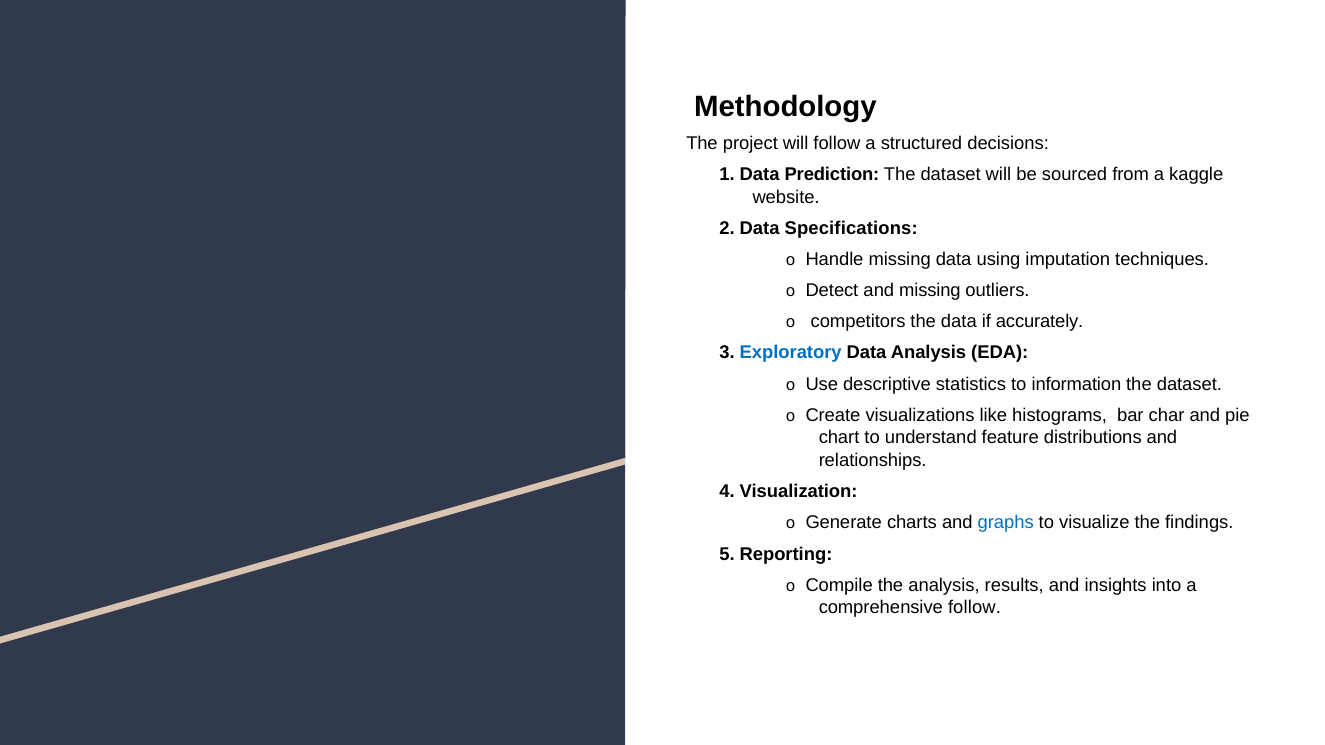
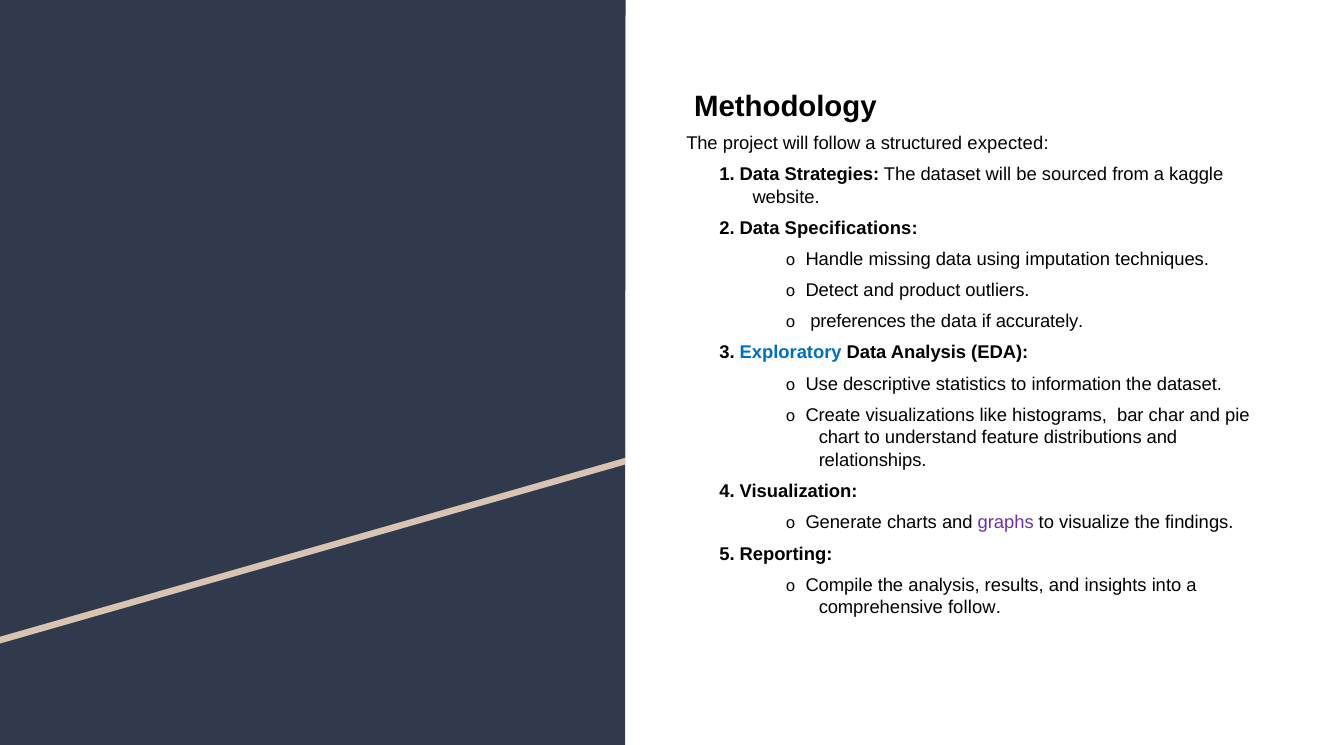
decisions: decisions -> expected (1008, 144)
Prediction: Prediction -> Strategies (832, 175)
and missing: missing -> product (930, 291)
competitors: competitors -> preferences (858, 322)
graphs colour: blue -> purple (1006, 523)
